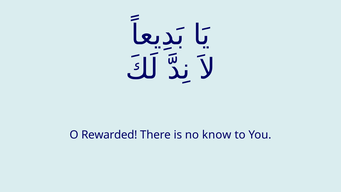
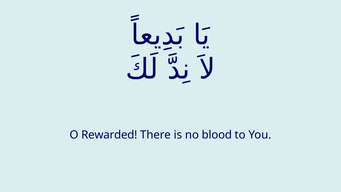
know: know -> blood (217, 135)
